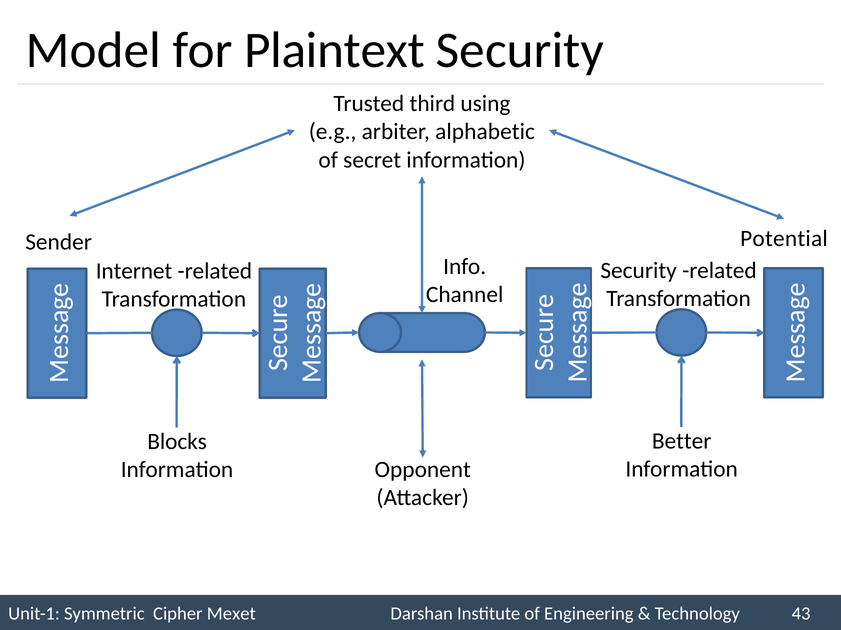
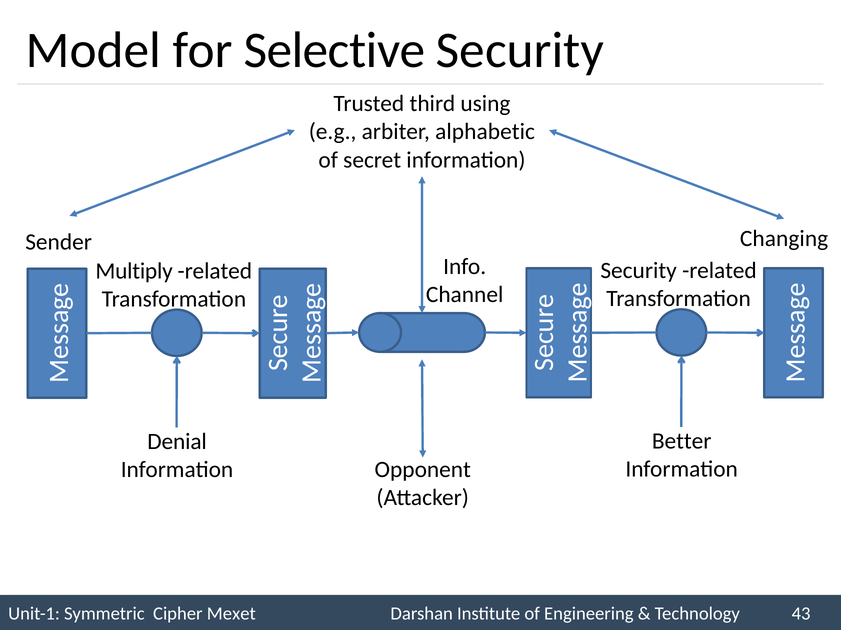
Plaintext: Plaintext -> Selective (334, 51)
Potential: Potential -> Changing (784, 239)
Internet: Internet -> Multiply (134, 271)
Blocks: Blocks -> Denial (177, 442)
